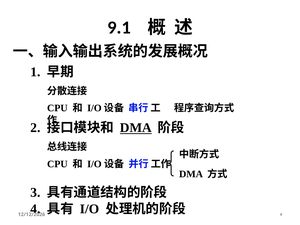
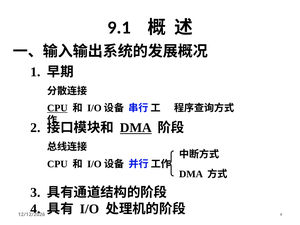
CPU underline: none -> present (57, 108)
